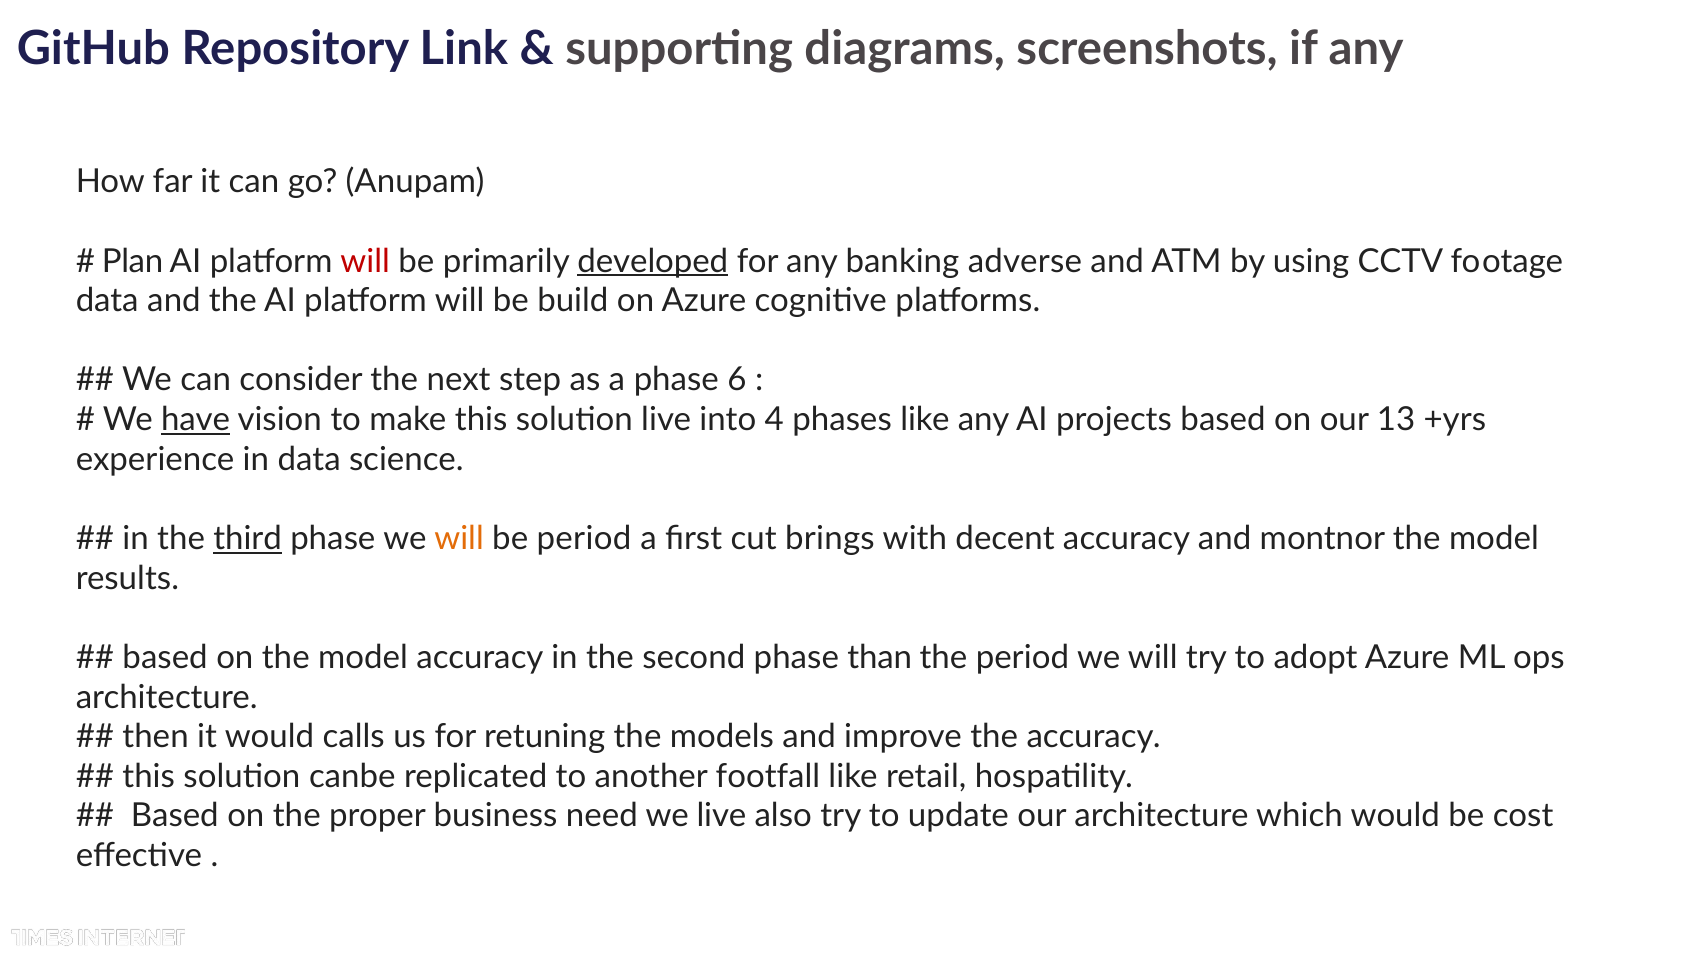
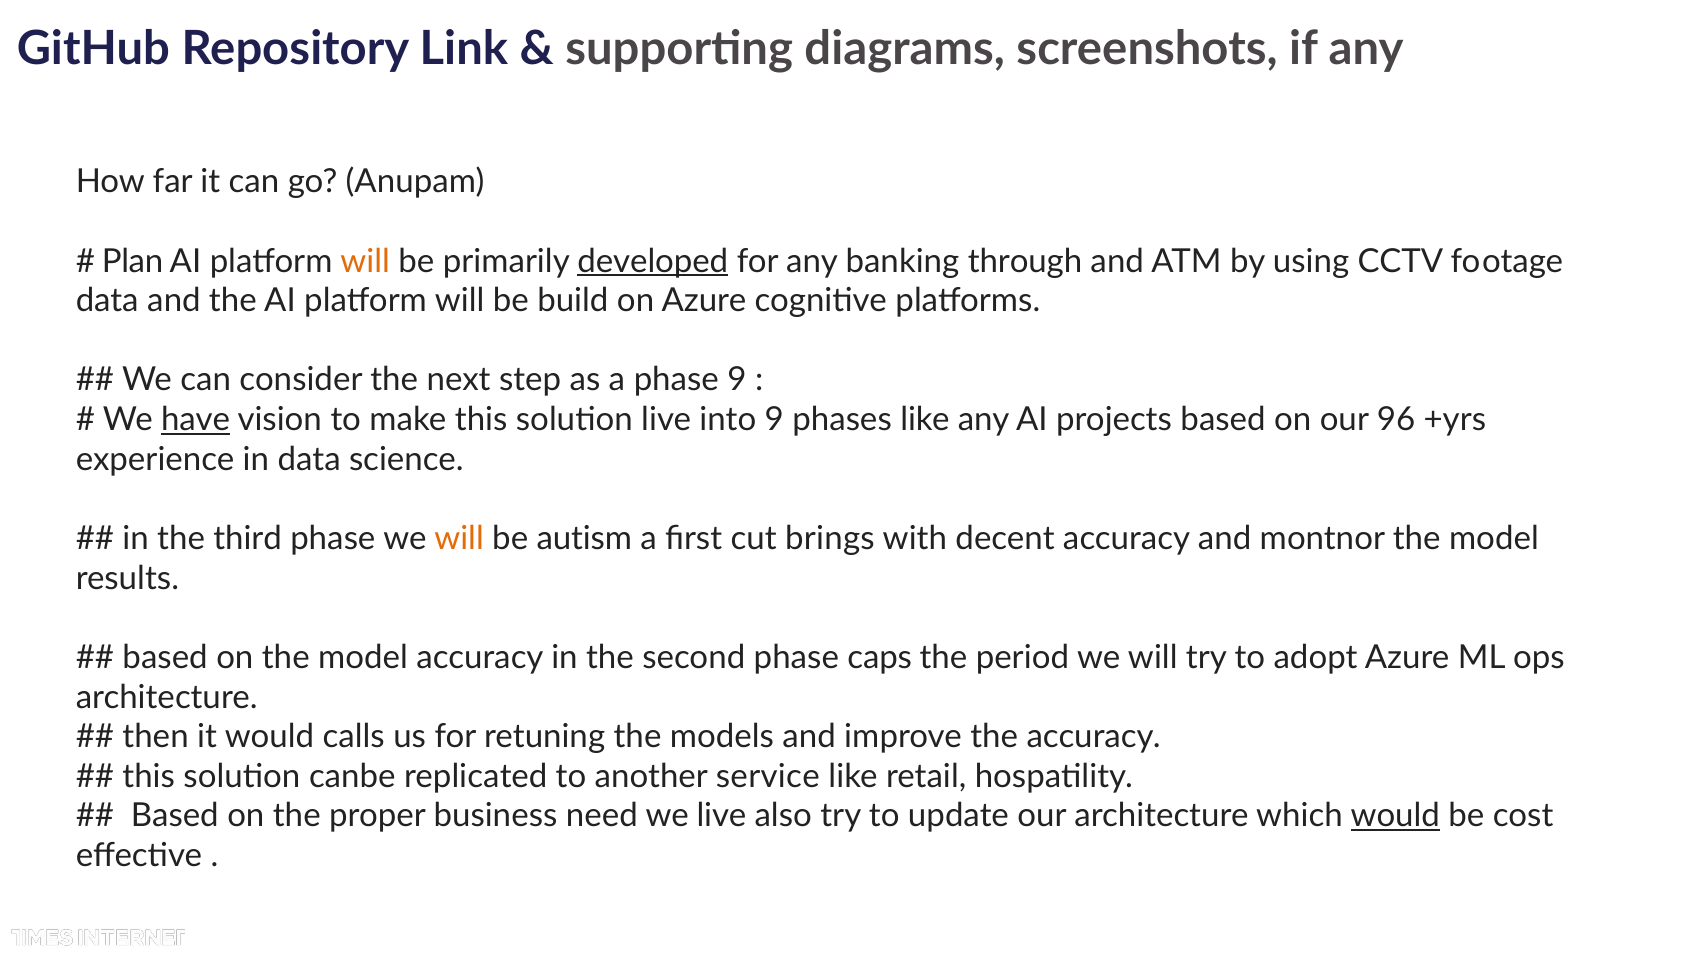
will colour: red -> orange (365, 261)
adverse: adverse -> through (1025, 261)
phase 6: 6 -> 9 (737, 380)
into 4: 4 -> 9 (774, 420)
13: 13 -> 96 (1396, 420)
third underline: present -> none (248, 539)
be period: period -> autism (584, 539)
than: than -> caps (880, 658)
footfall: footfall -> service (768, 777)
would underline: none -> present (1395, 816)
